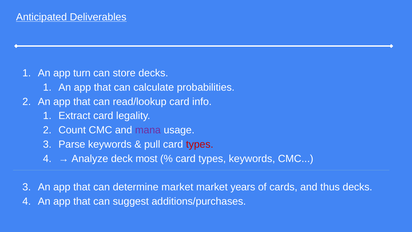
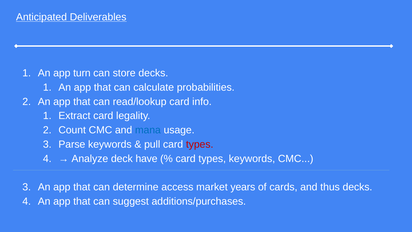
mana colour: purple -> blue (148, 130)
most: most -> have (147, 158)
determine market: market -> access (177, 187)
